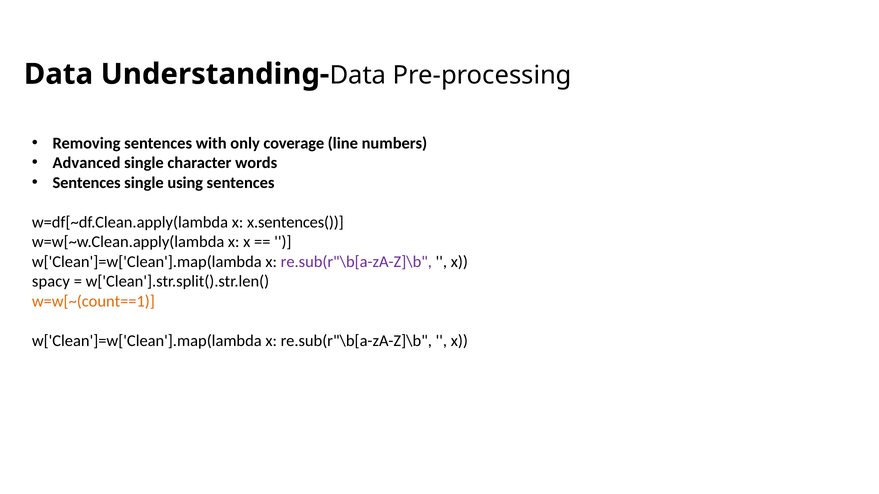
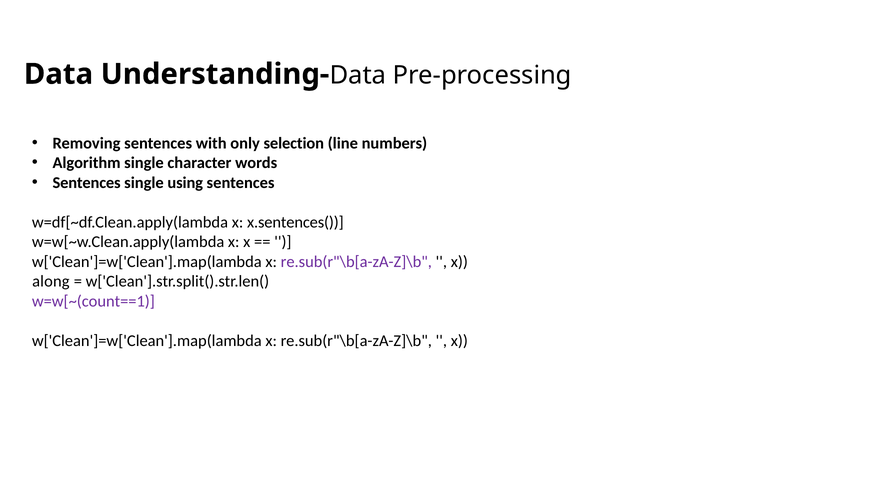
coverage: coverage -> selection (294, 143)
Advanced: Advanced -> Algorithm (87, 163)
spacy: spacy -> along (51, 282)
w=w[~(count==1 colour: orange -> purple (93, 301)
